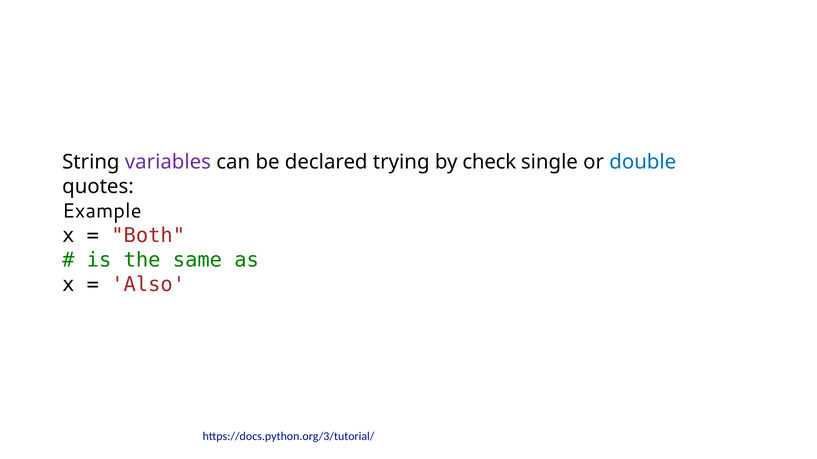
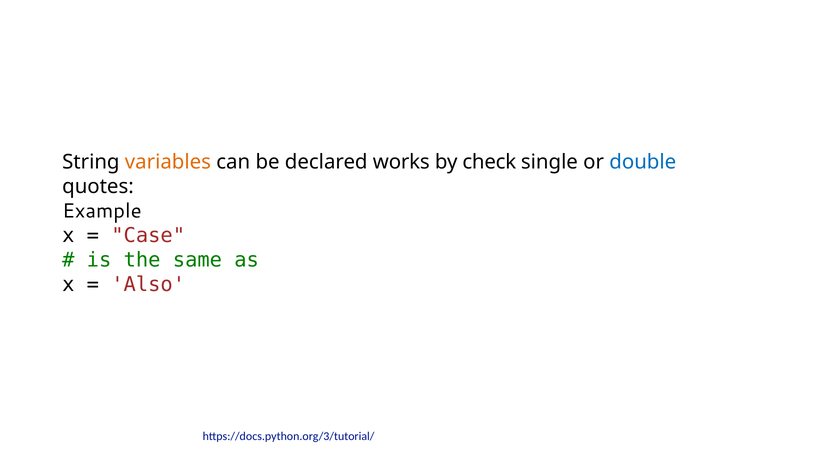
variables colour: purple -> orange (168, 162)
trying: trying -> works (401, 162)
Both: Both -> Case (148, 236)
